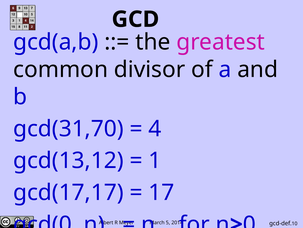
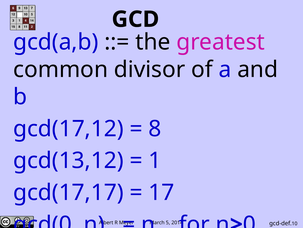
gcd(31,70: gcd(31,70 -> gcd(17,12 (68, 128)
4: 4 -> 8 (155, 128)
